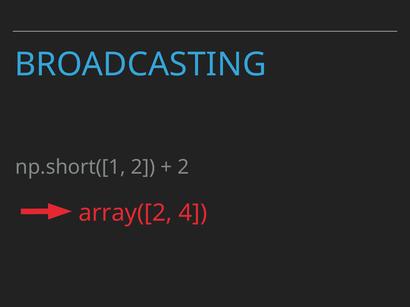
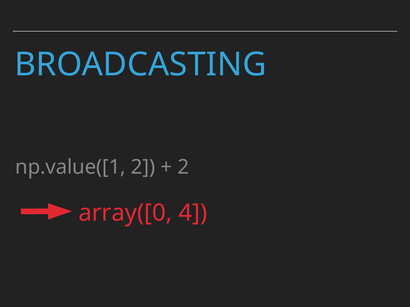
np.short([1: np.short([1 -> np.value([1 (71, 167)
array([2: array([2 -> array([0 (125, 213)
